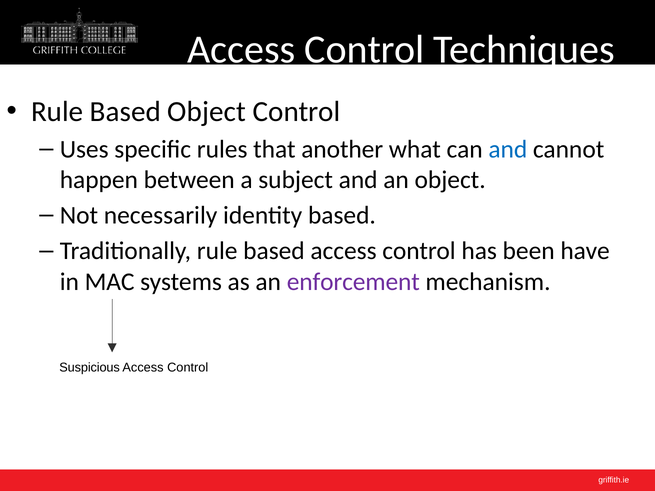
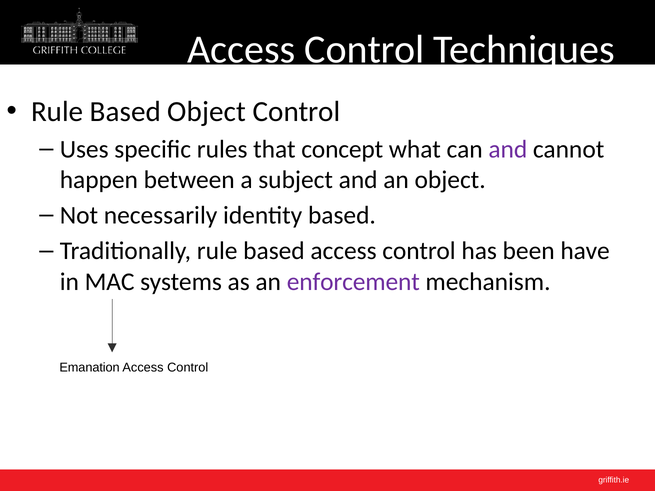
another: another -> concept (342, 149)
and colour: blue -> purple (508, 149)
Suspicious: Suspicious -> Emanation (90, 368)
